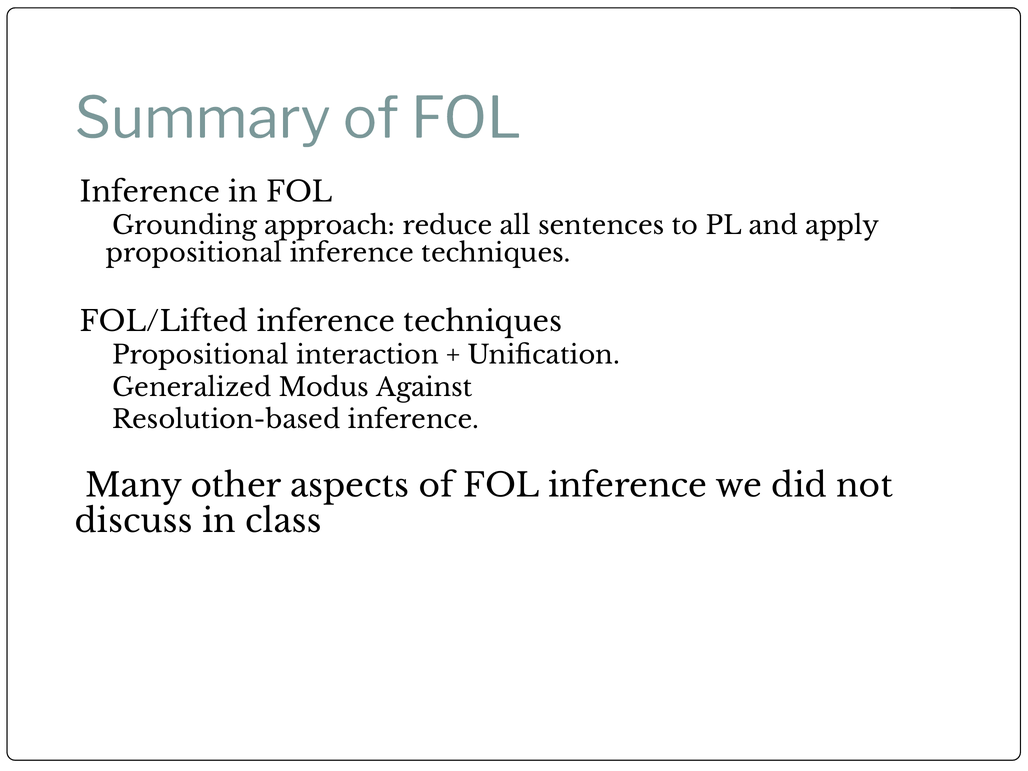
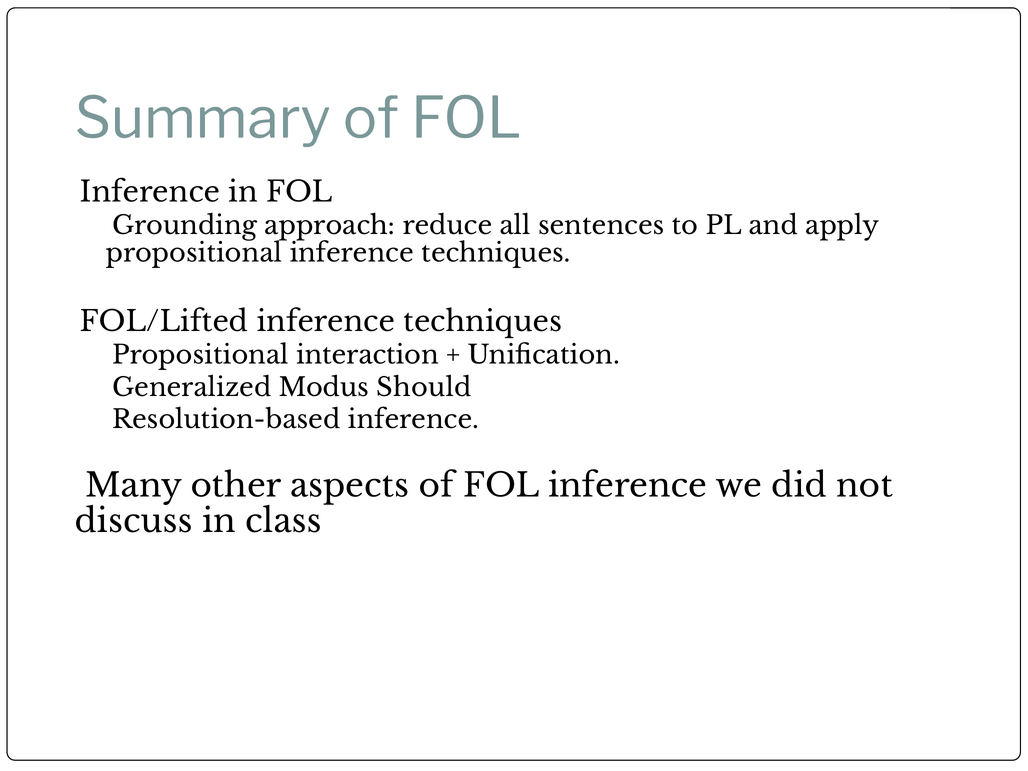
Against: Against -> Should (424, 388)
